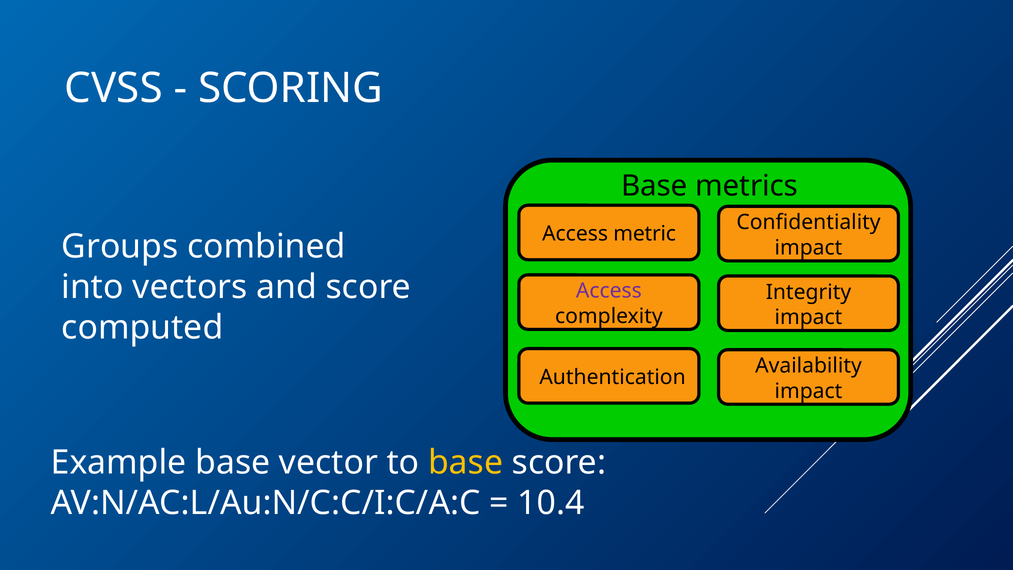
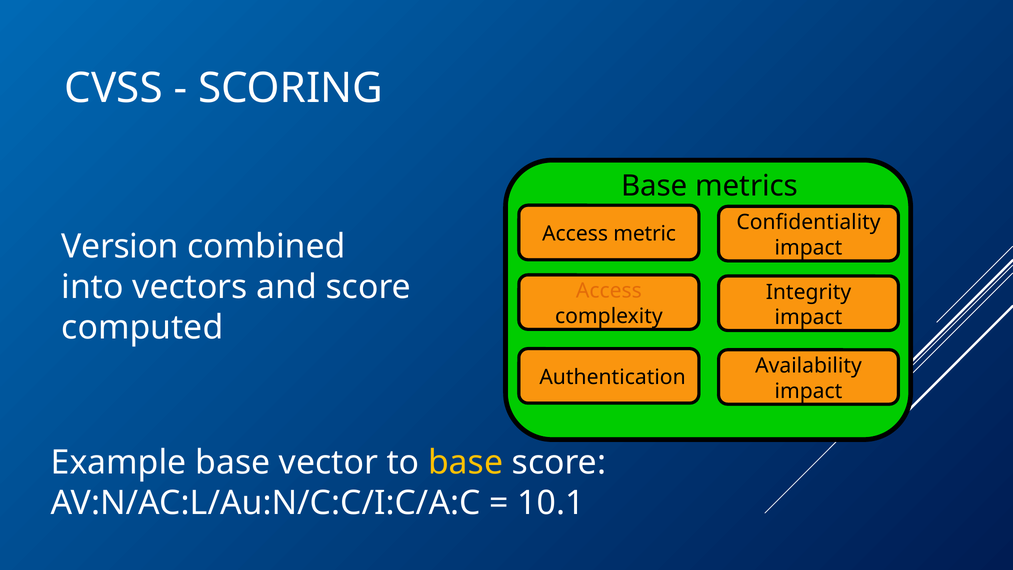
Groups: Groups -> Version (120, 246)
Access colour: purple -> orange (609, 291)
10.4: 10.4 -> 10.1 (551, 503)
